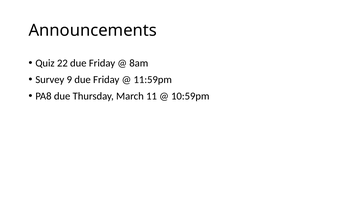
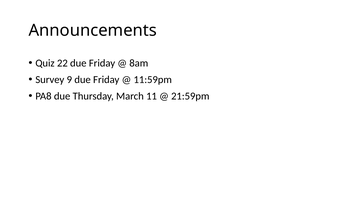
10:59pm: 10:59pm -> 21:59pm (190, 96)
